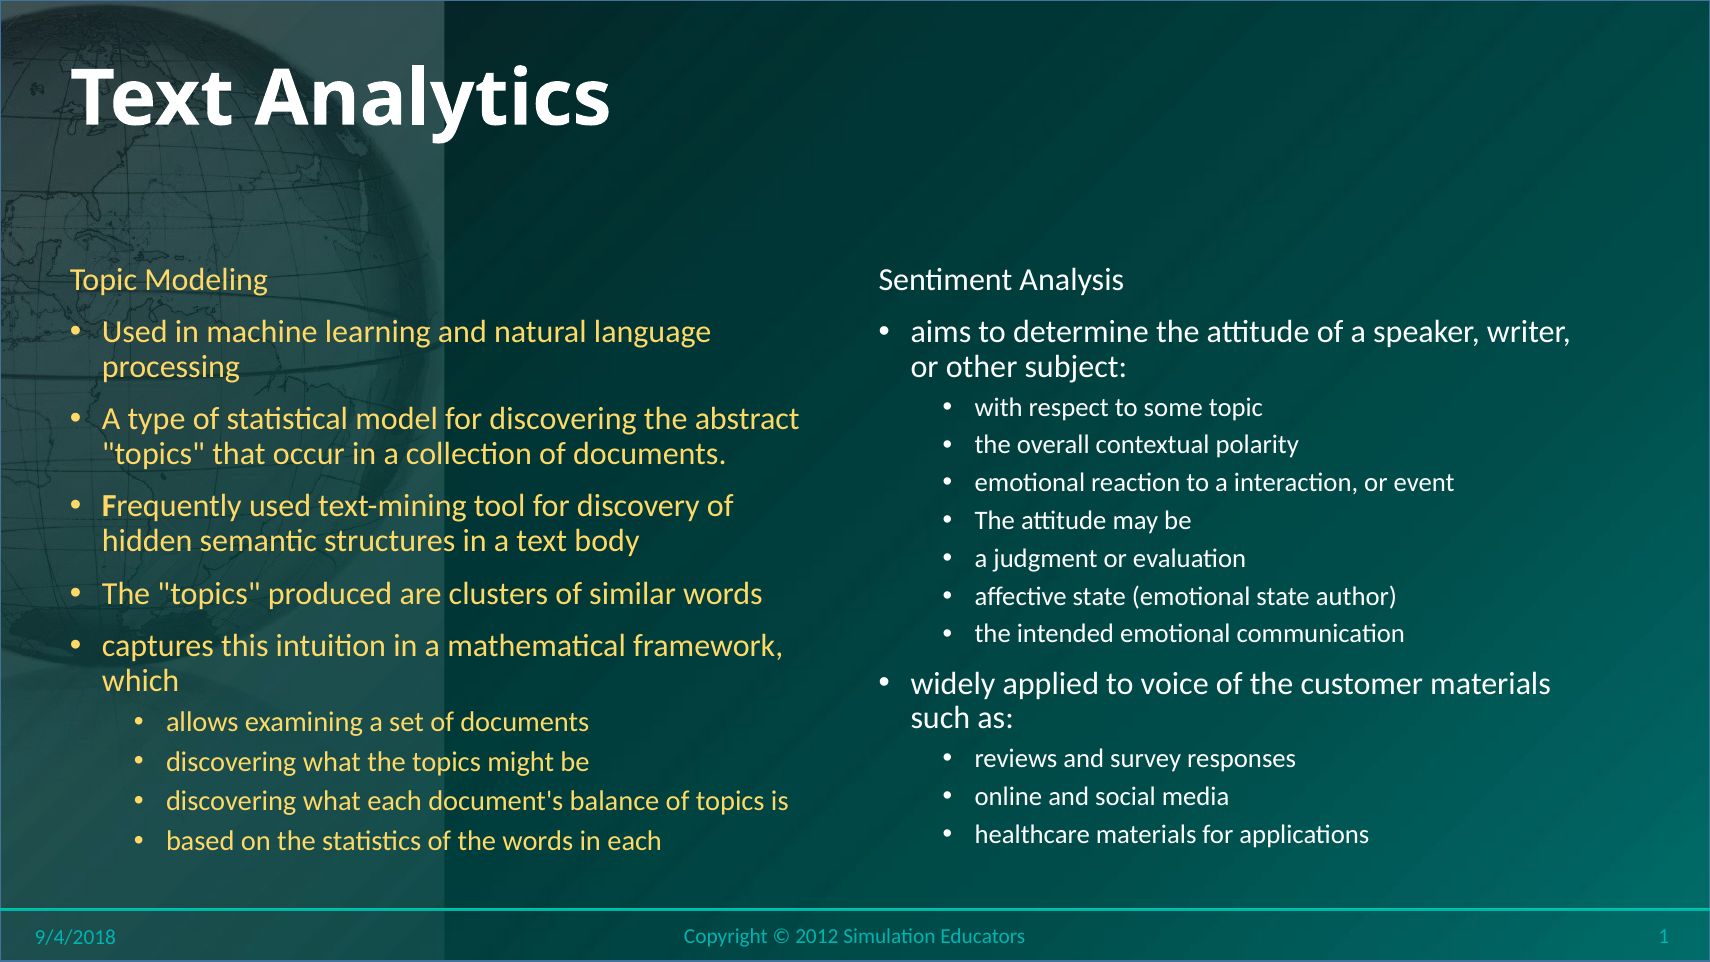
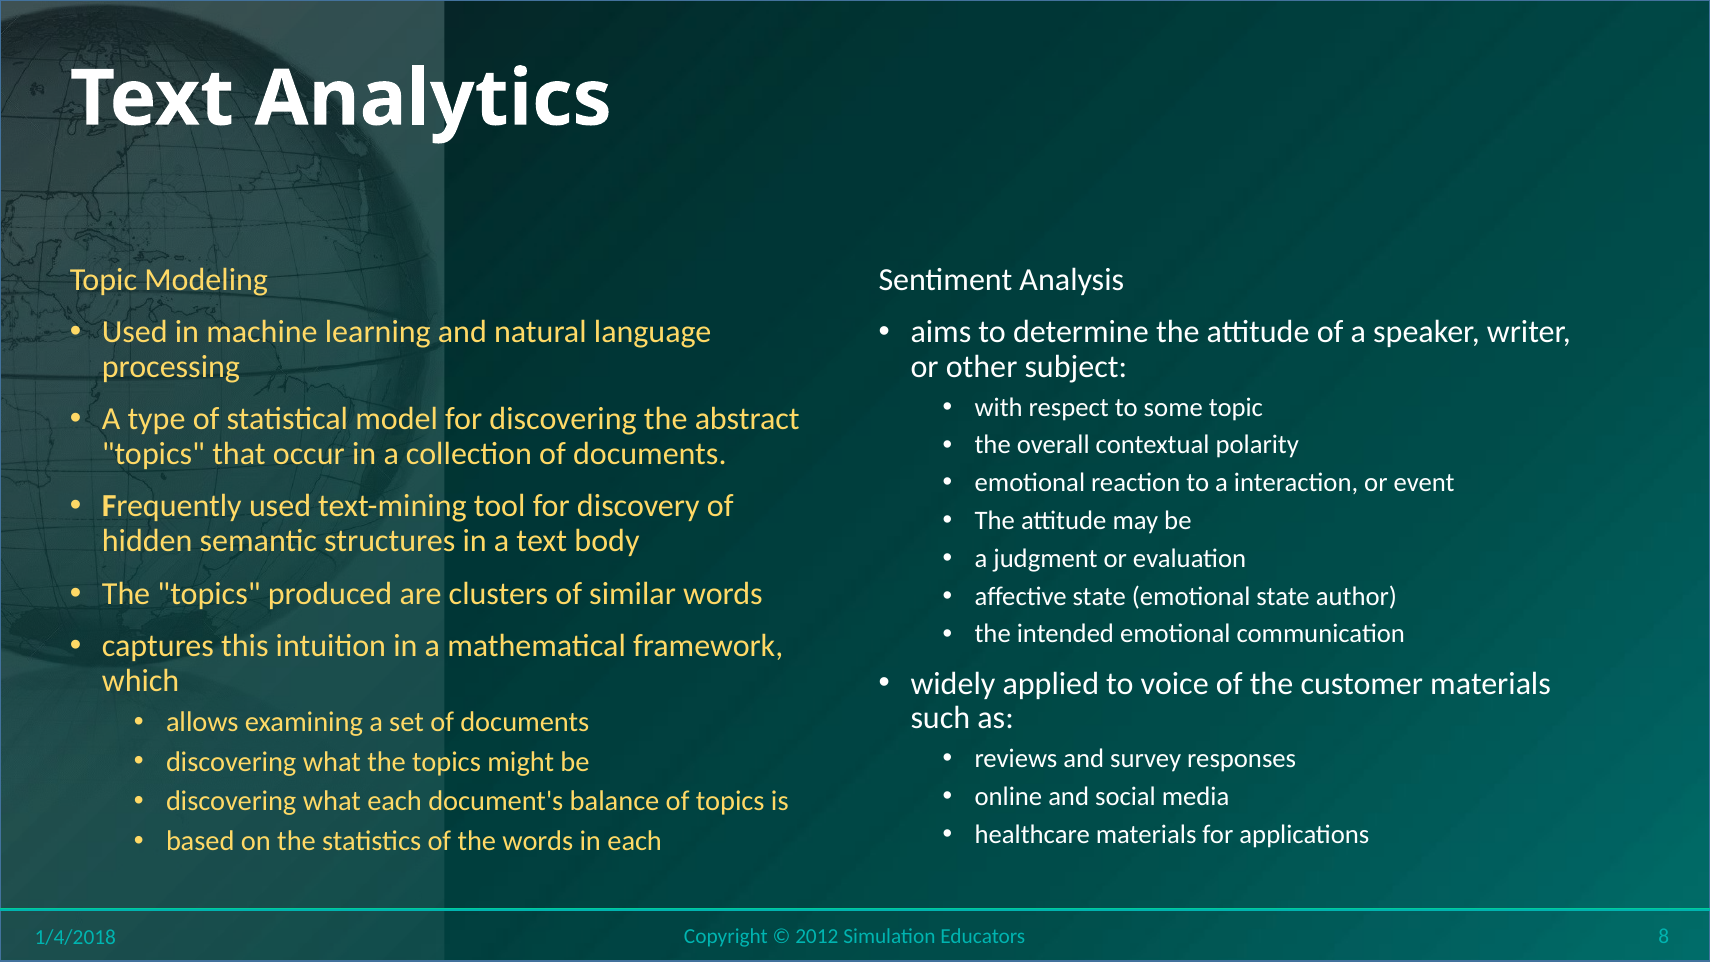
1: 1 -> 8 (1664, 937)
9/4/2018: 9/4/2018 -> 1/4/2018 (75, 937)
